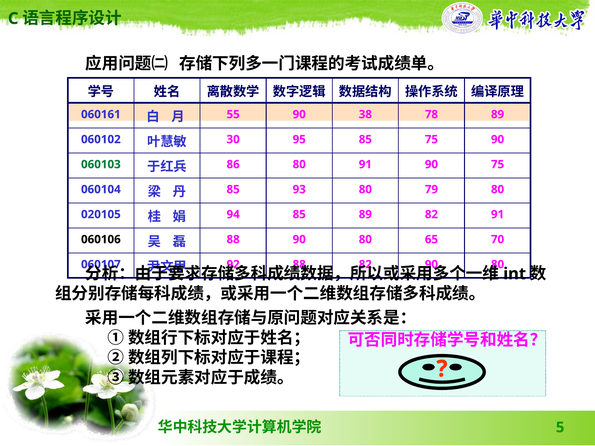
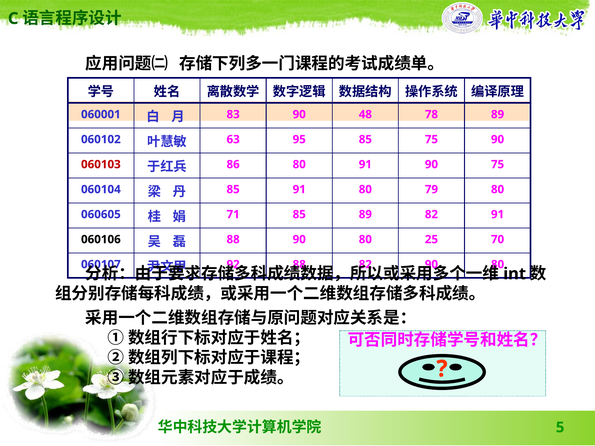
060161: 060161 -> 060001 (101, 114)
55: 55 -> 83 (233, 114)
38: 38 -> 48 (365, 114)
30: 30 -> 63 (233, 139)
060103 colour: green -> red (101, 164)
85 93: 93 -> 91 (299, 190)
020105: 020105 -> 060605 (101, 215)
94: 94 -> 71 (233, 215)
65: 65 -> 25 (431, 240)
